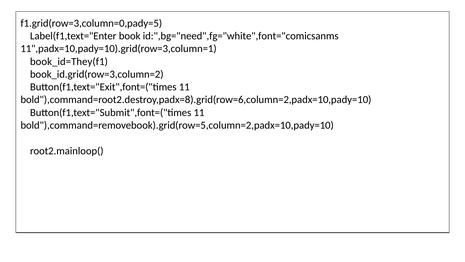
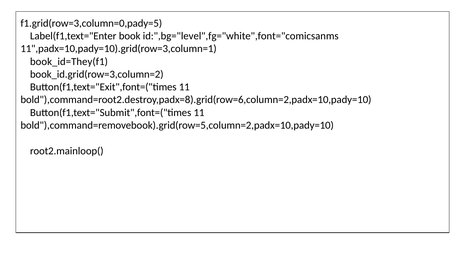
id:",bg="need",fg="white",font="comicsanms: id:",bg="need",fg="white",font="comicsanms -> id:",bg="level",fg="white",font="comicsanms (241, 36)
